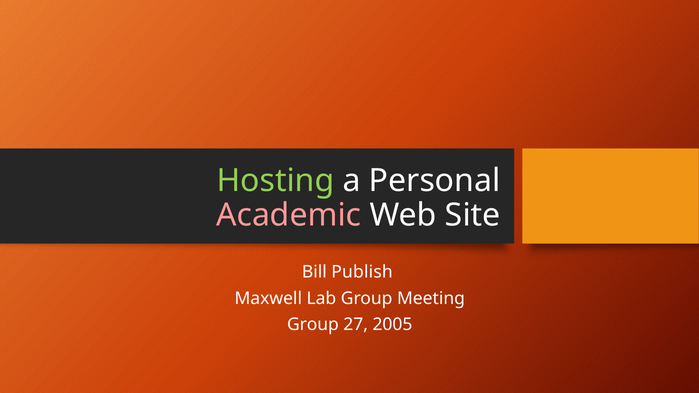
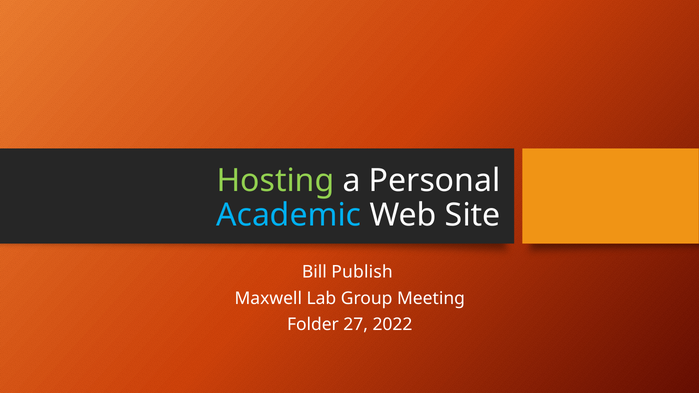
Academic colour: pink -> light blue (289, 215)
Group: Group -> Folder (313, 325)
2005: 2005 -> 2022 (392, 325)
